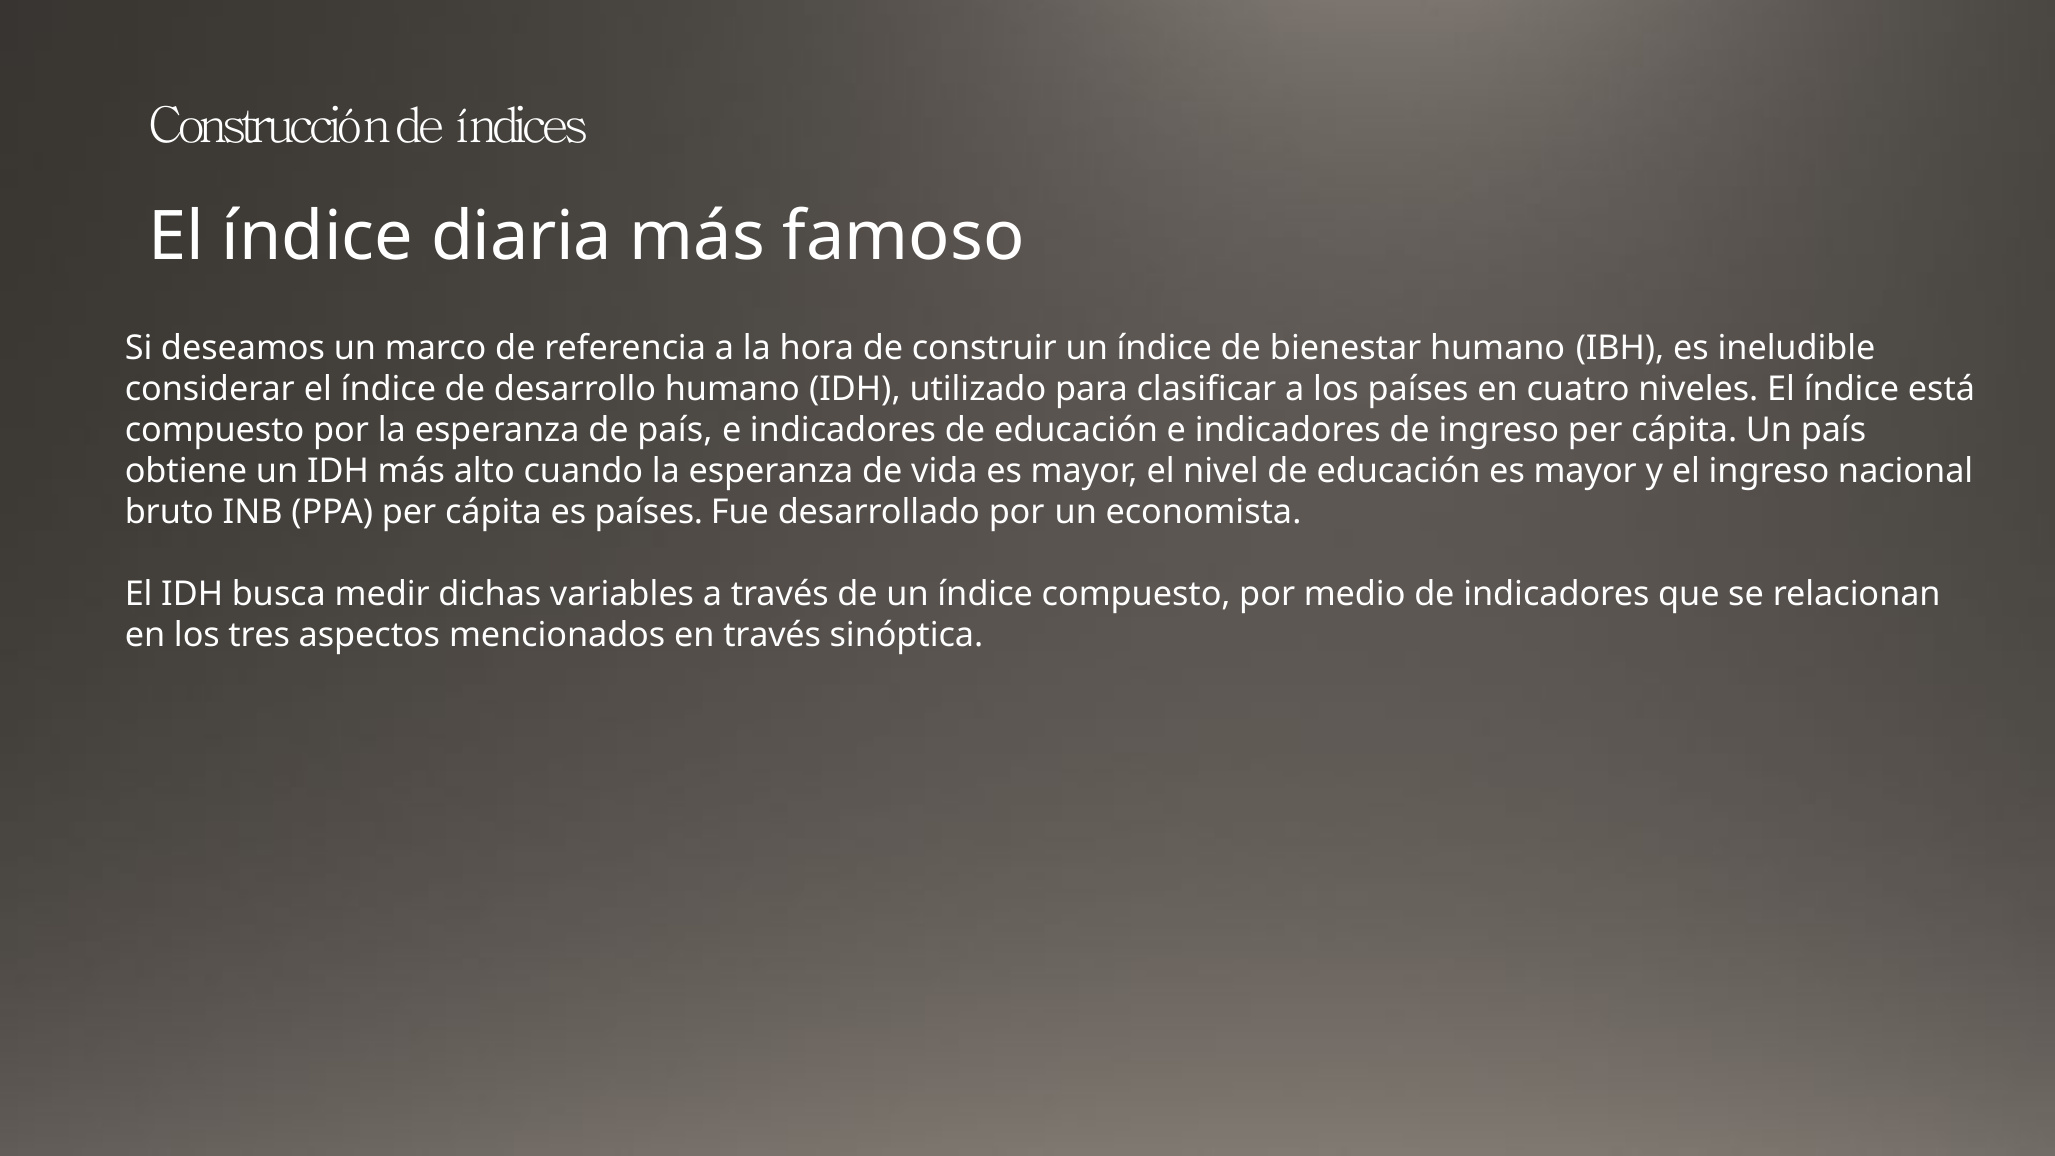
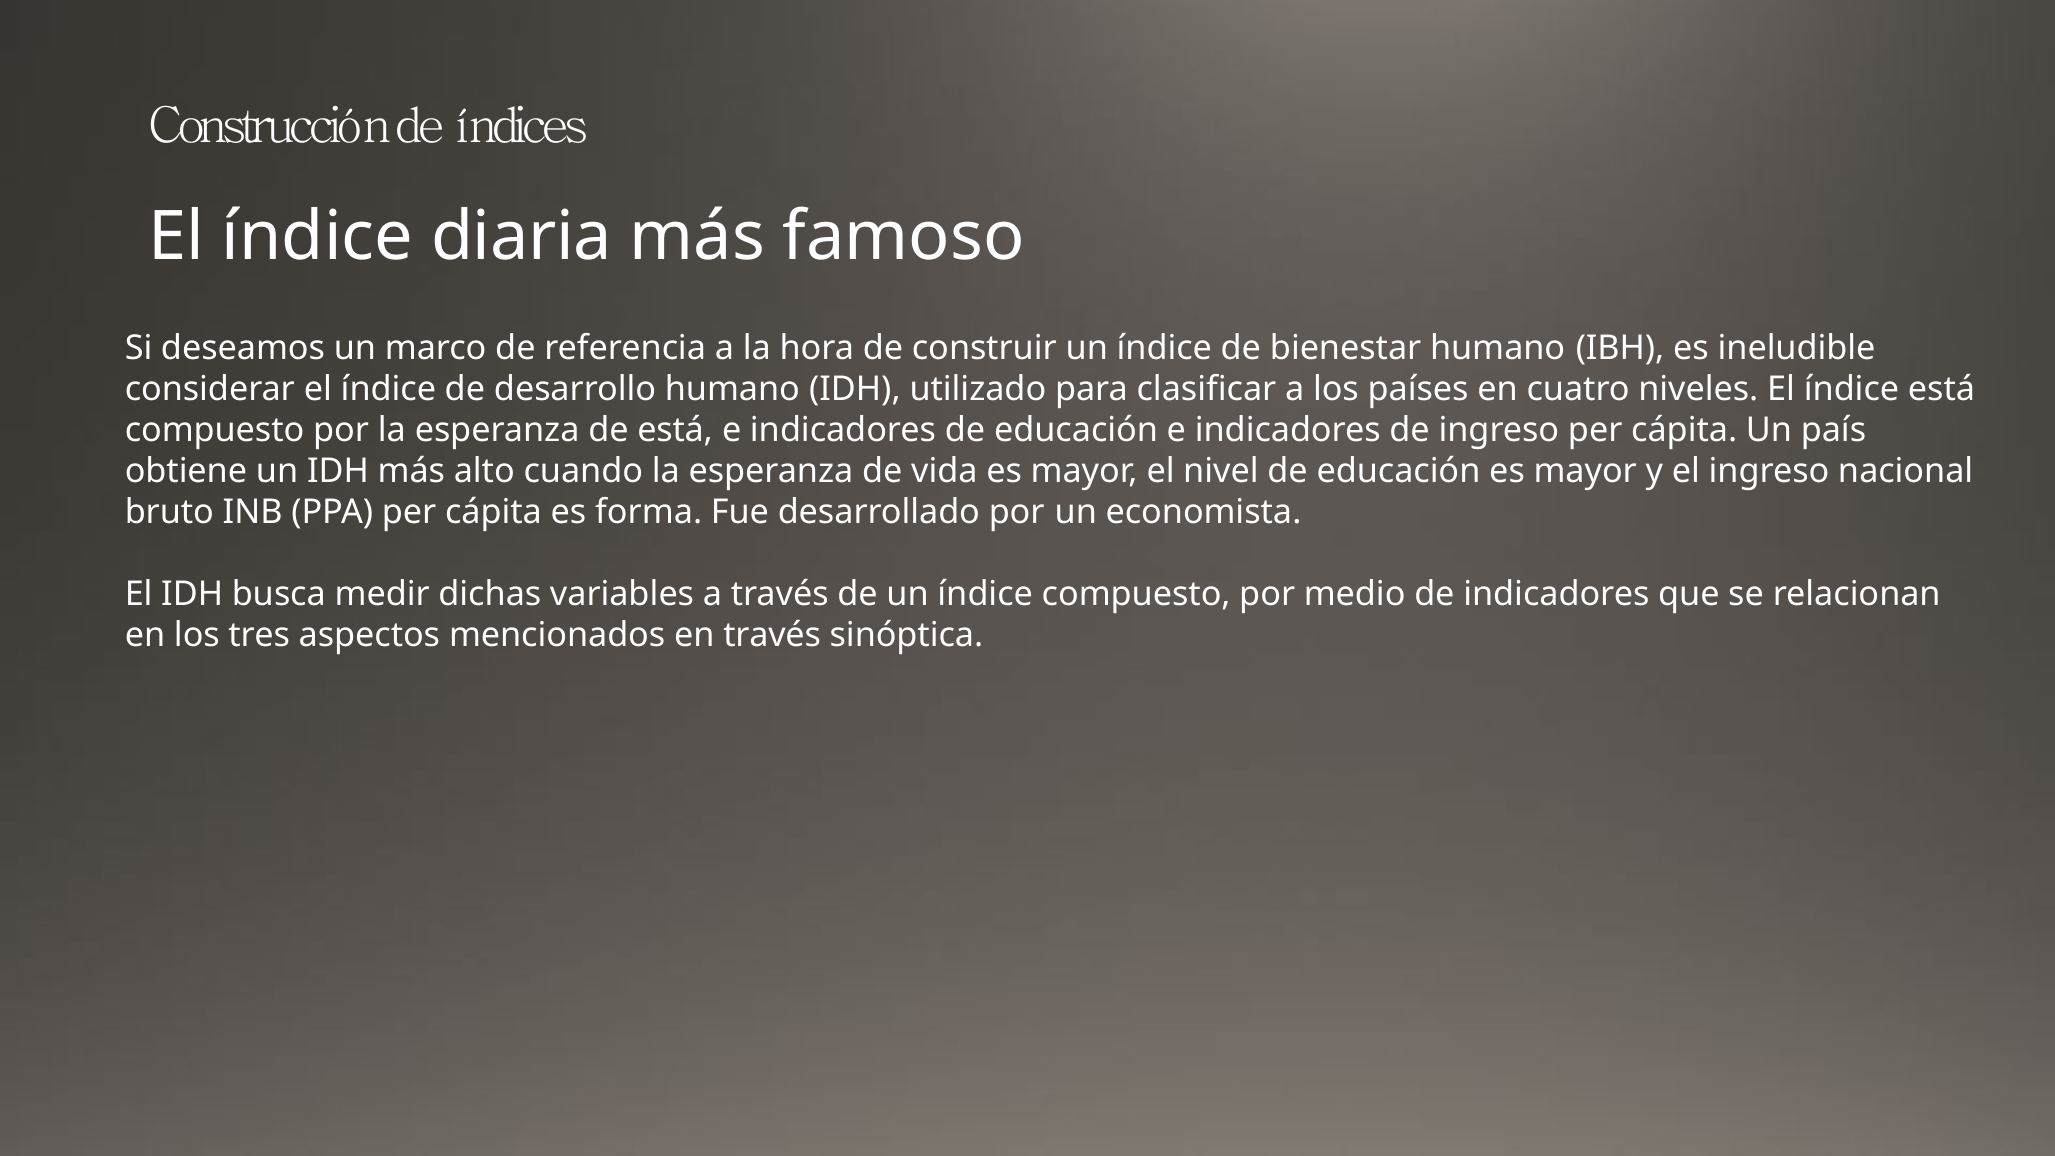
de país: país -> está (675, 430)
es países: países -> forma (649, 512)
